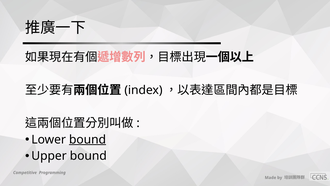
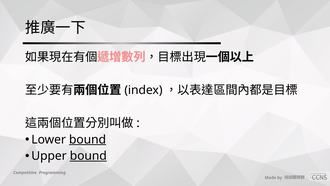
bound underline: none -> present (88, 156)
